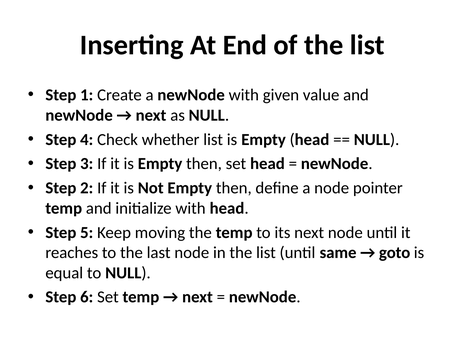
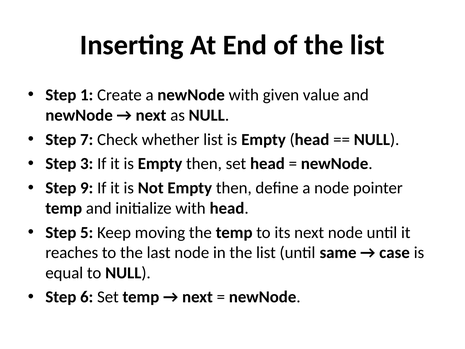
4: 4 -> 7 (87, 139)
2: 2 -> 9 (87, 188)
goto: goto -> case (395, 252)
